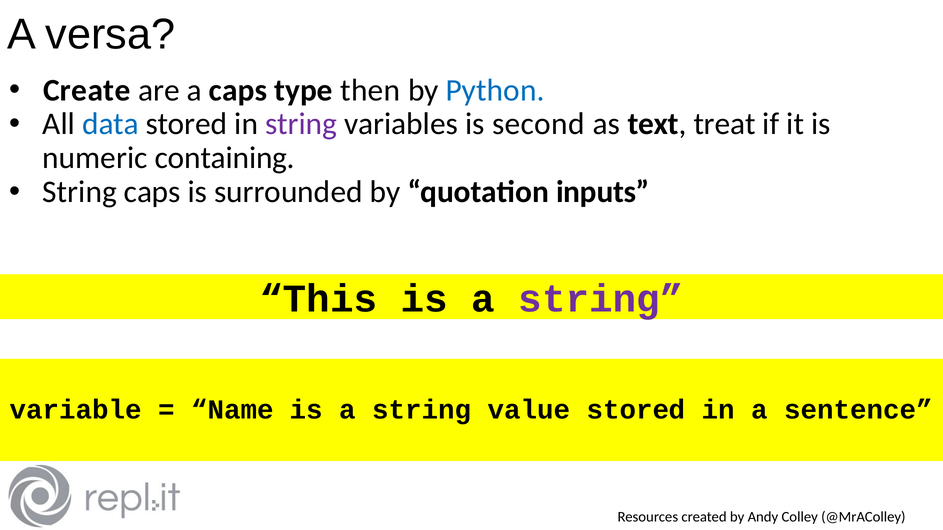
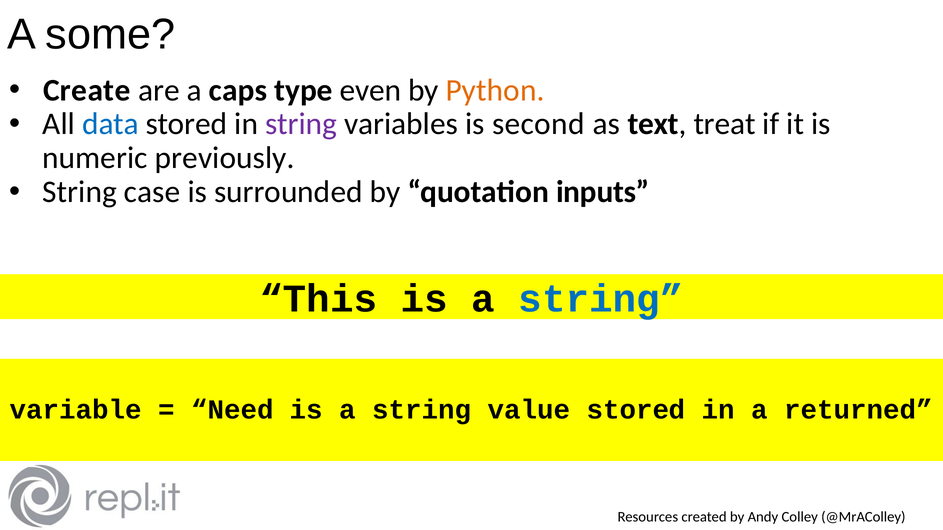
versa: versa -> some (110, 35)
then: then -> even (371, 90)
Python colour: blue -> orange (495, 90)
containing: containing -> previously (225, 158)
String caps: caps -> case (152, 192)
string colour: purple -> blue (601, 299)
Name: Name -> Need (232, 410)
sentence: sentence -> returned (858, 410)
